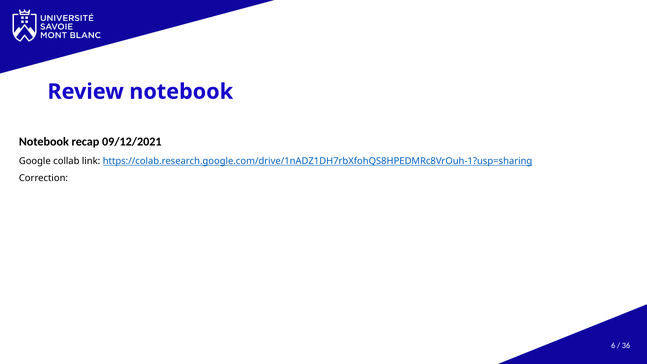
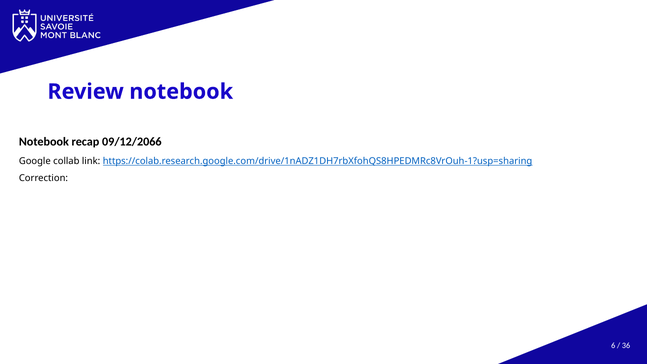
09/12/2021: 09/12/2021 -> 09/12/2066 (132, 141)
